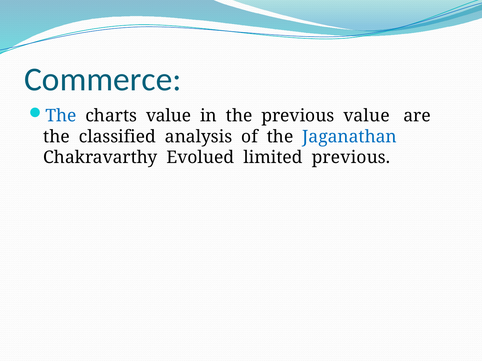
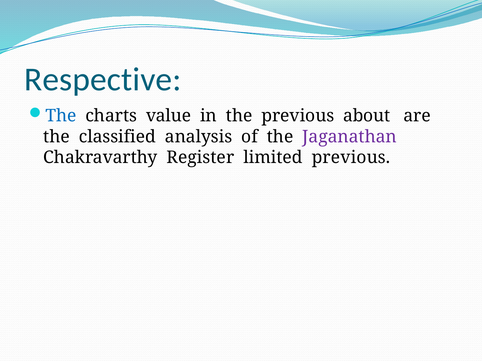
Commerce: Commerce -> Respective (103, 80)
previous value: value -> about (367, 116)
Jaganathan colour: blue -> purple (350, 137)
Evolued: Evolued -> Register (200, 158)
